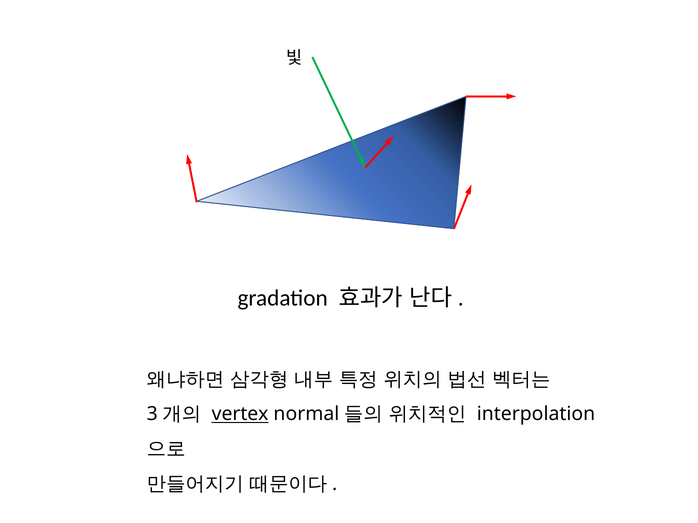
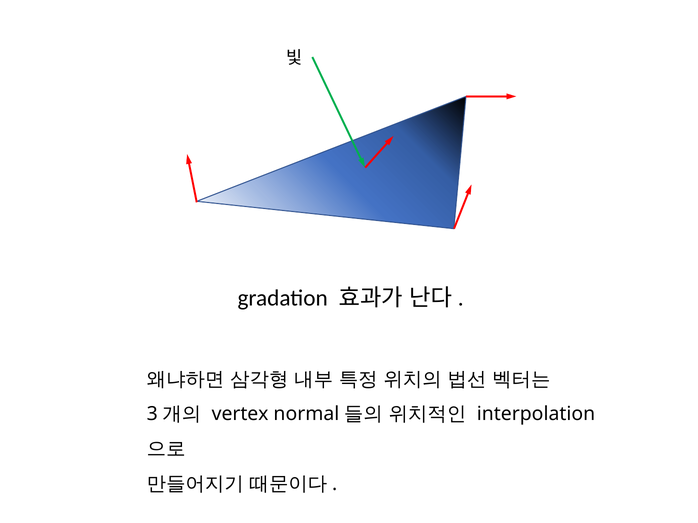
vertex underline: present -> none (240, 414)
